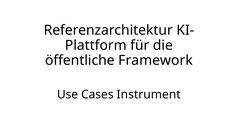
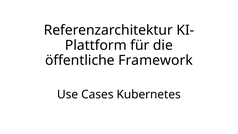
Instrument: Instrument -> Kubernetes (149, 94)
